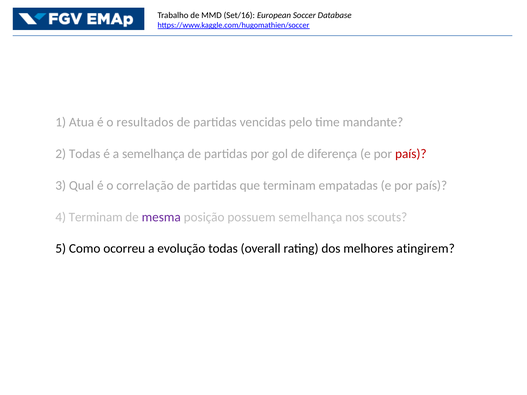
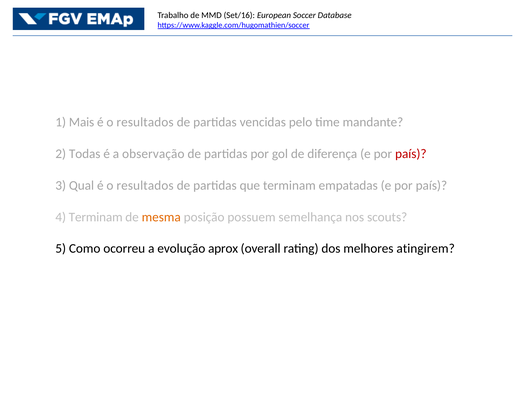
Atua: Atua -> Mais (82, 122)
a semelhança: semelhança -> observação (153, 154)
Qual é o correlação: correlação -> resultados (145, 186)
mesma colour: purple -> orange (161, 217)
evolução todas: todas -> aprox (223, 249)
